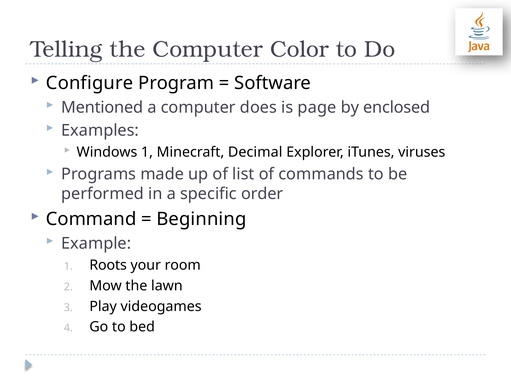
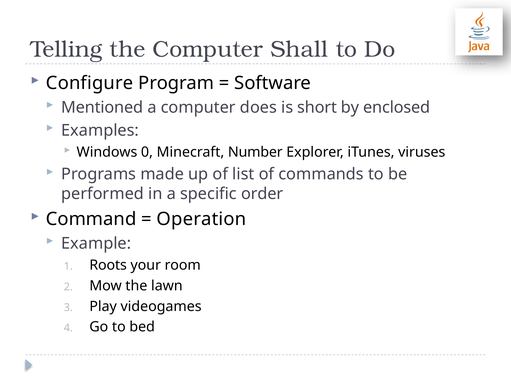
Color: Color -> Shall (299, 49)
page: page -> short (317, 107)
Windows 1: 1 -> 0 (147, 152)
Decimal: Decimal -> Number (255, 152)
Beginning: Beginning -> Operation (201, 219)
